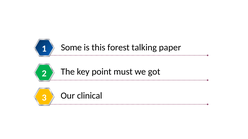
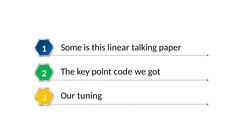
forest: forest -> linear (118, 48)
must: must -> code (123, 72)
clinical: clinical -> tuning (90, 96)
